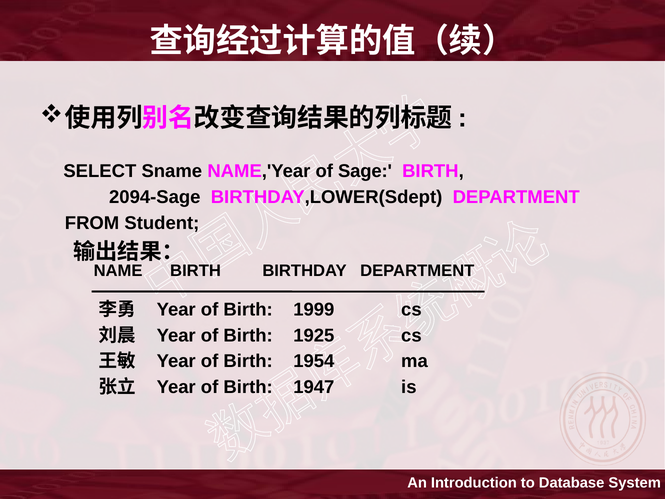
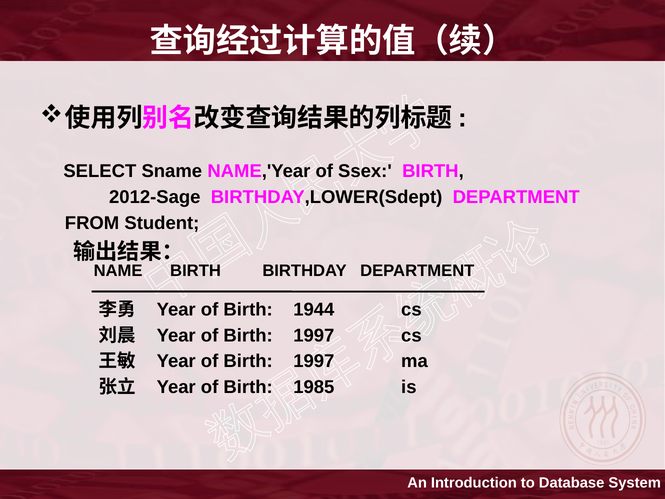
Sage: Sage -> Ssex (365, 171)
2094-Sage: 2094-Sage -> 2012-Sage (155, 197)
1999: 1999 -> 1944 (314, 309)
1925: 1925 -> 1997 (314, 335)
1954: 1954 -> 1997 (314, 361)
1947: 1947 -> 1985 (314, 387)
